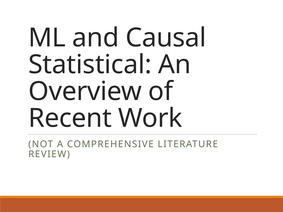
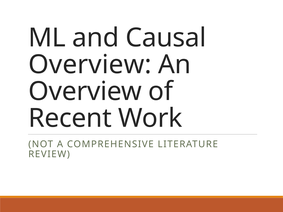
Statistical: Statistical -> Overview (90, 65)
